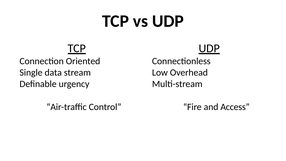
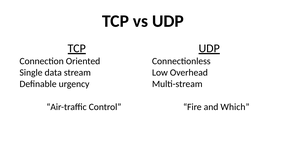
Access: Access -> Which (235, 107)
